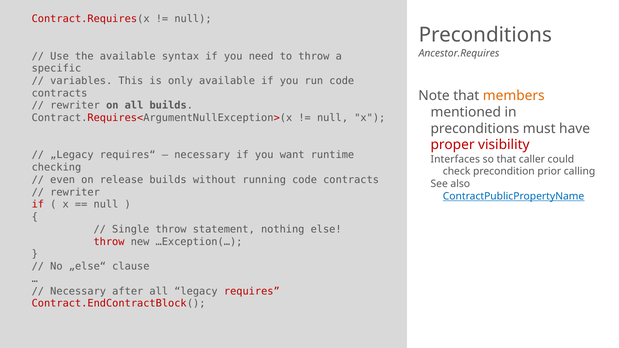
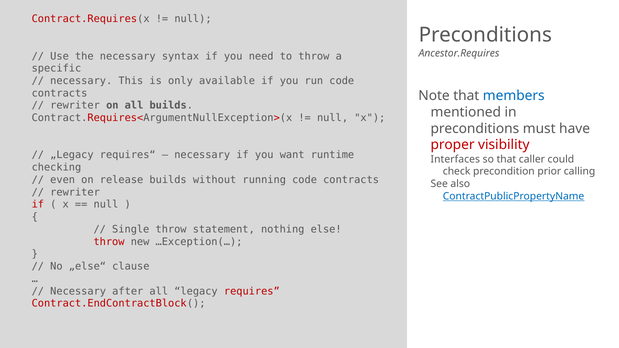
the available: available -> necessary (128, 56)
variables: variables -> necessary (81, 81)
members colour: orange -> blue (514, 96)
